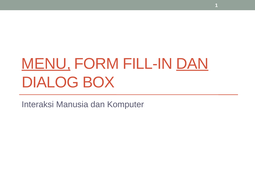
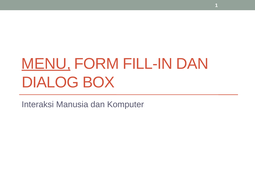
DAN underline: present -> none (192, 64)
